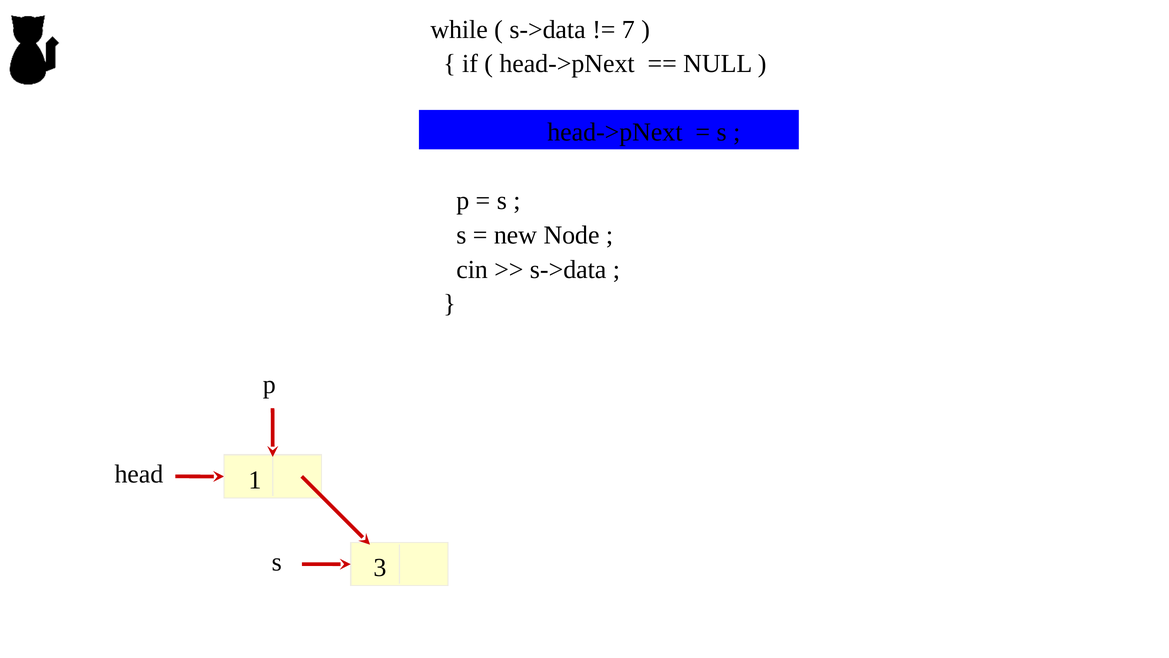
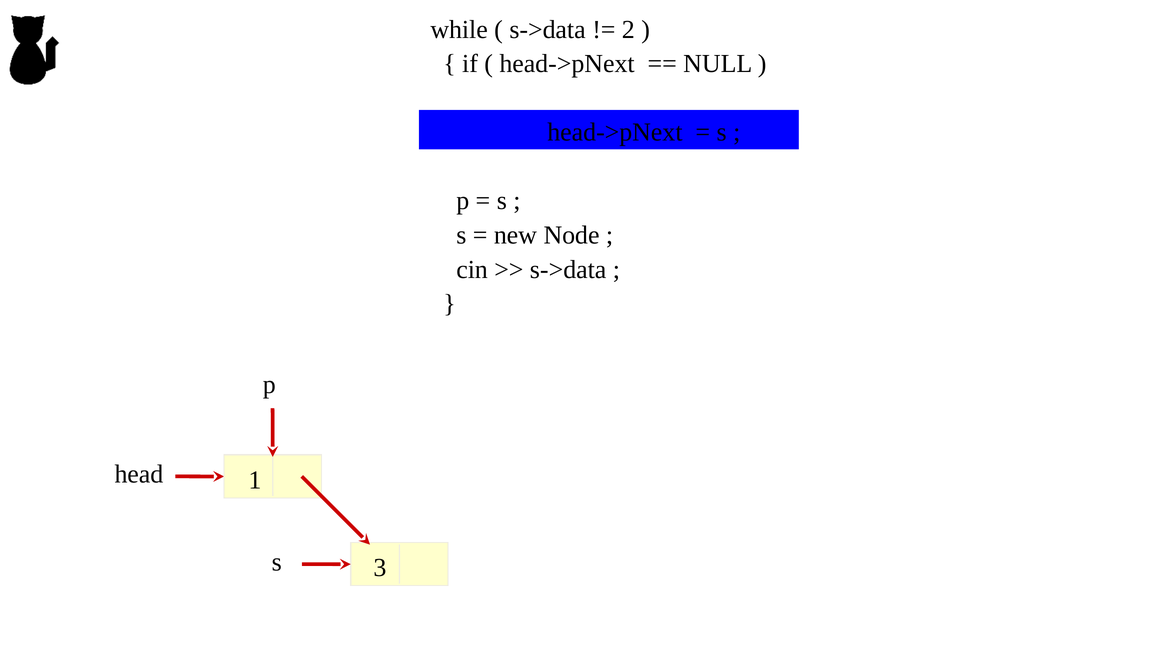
7: 7 -> 2 (628, 30)
